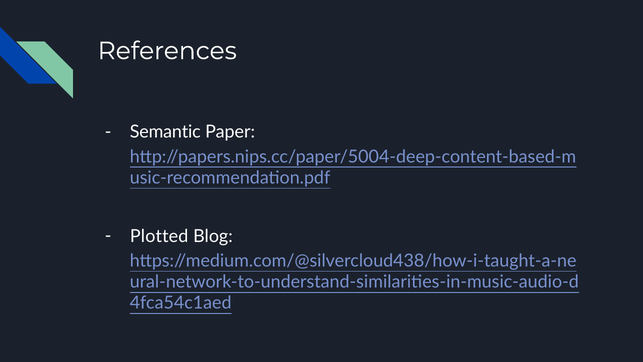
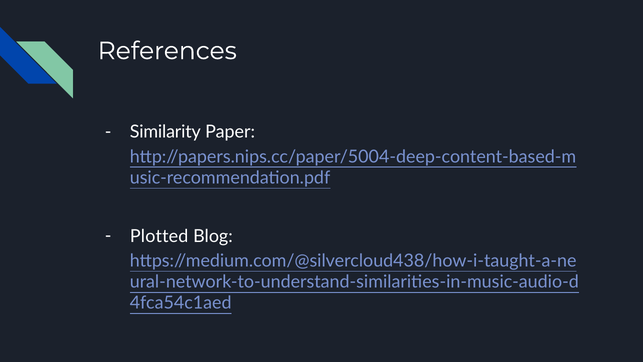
Semantic: Semantic -> Similarity (165, 132)
